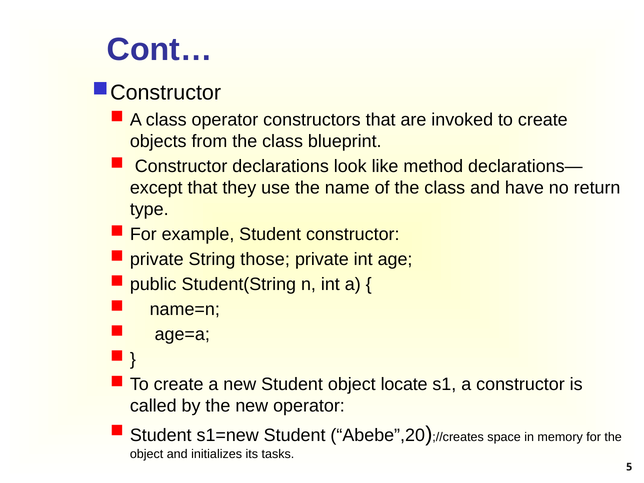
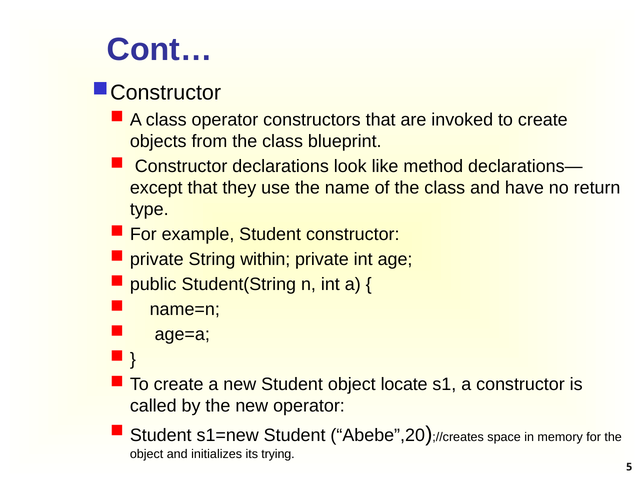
those: those -> within (265, 259)
tasks: tasks -> trying (278, 454)
